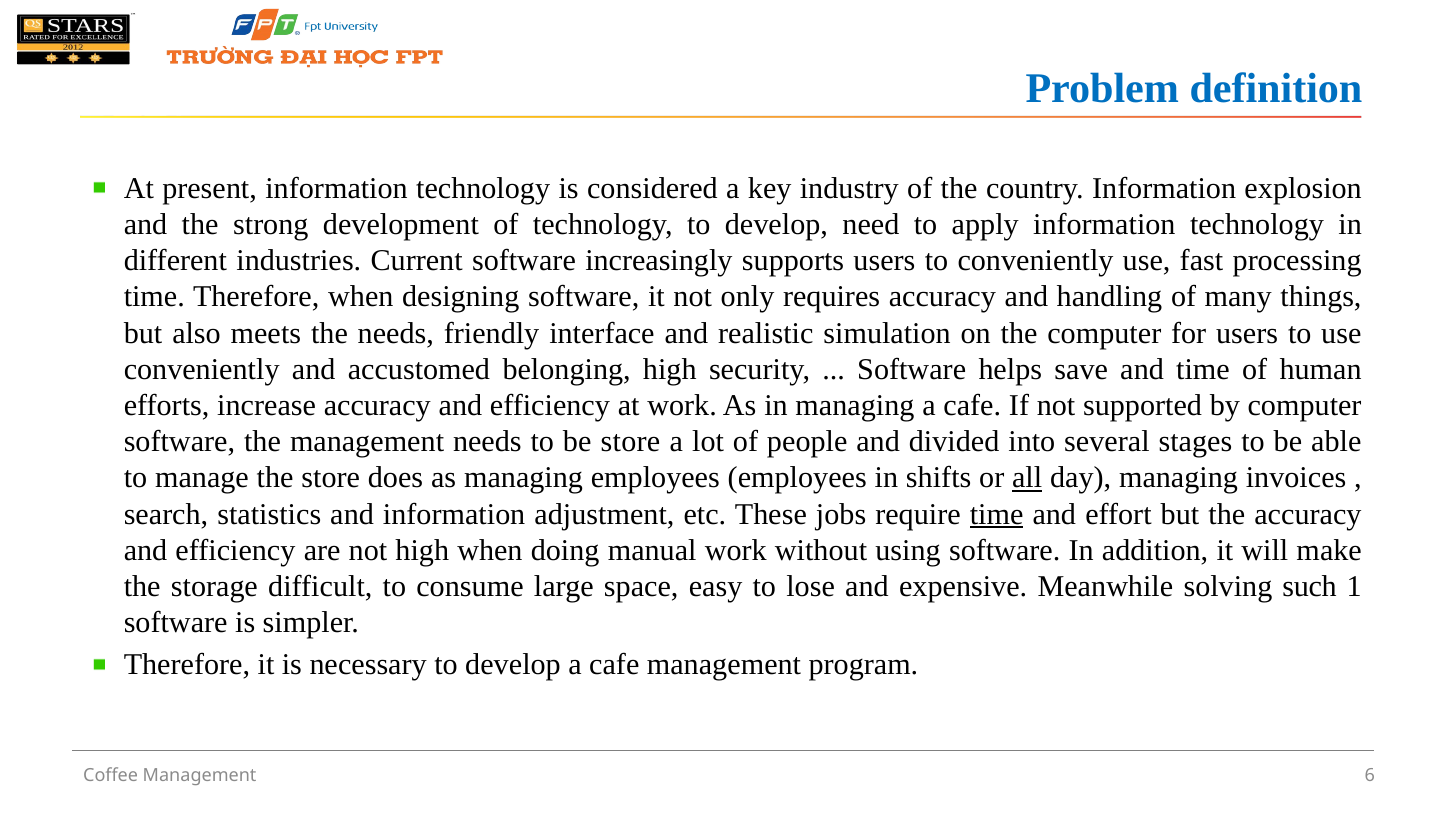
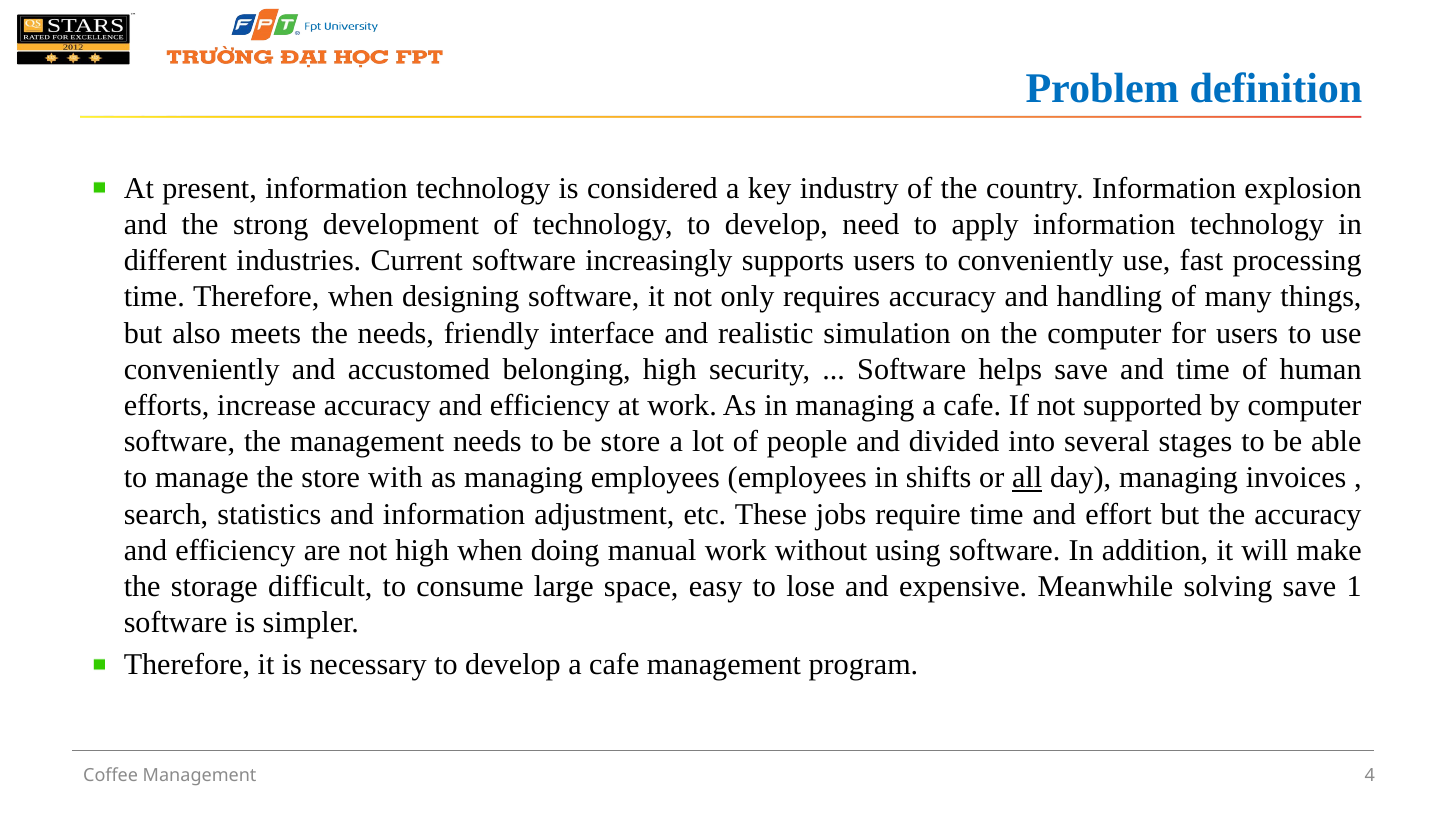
does: does -> with (395, 478)
time underline: present -> none (997, 514)
solving such: such -> save (1309, 586)
6: 6 -> 4 (1370, 775)
